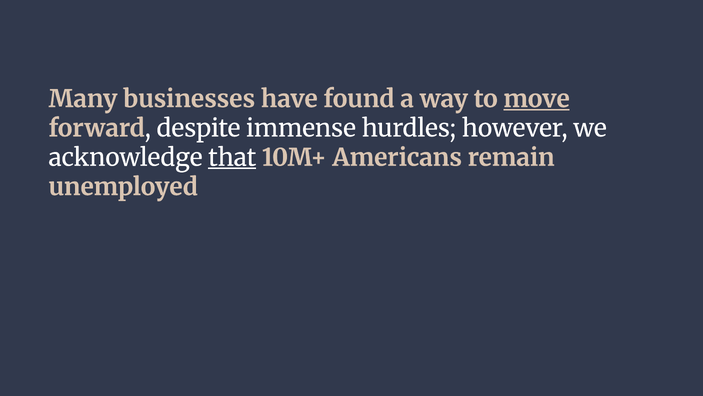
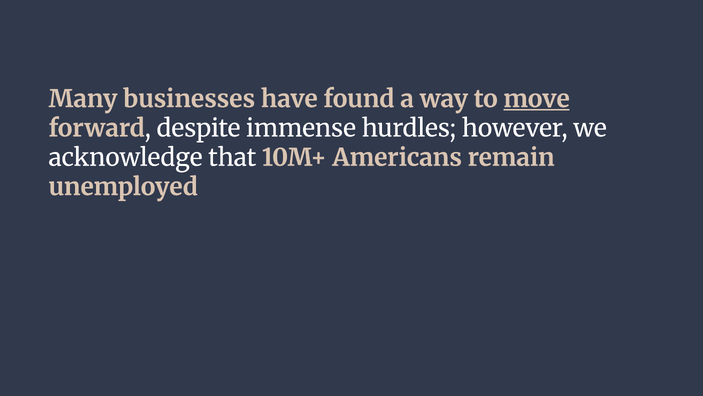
that underline: present -> none (232, 158)
